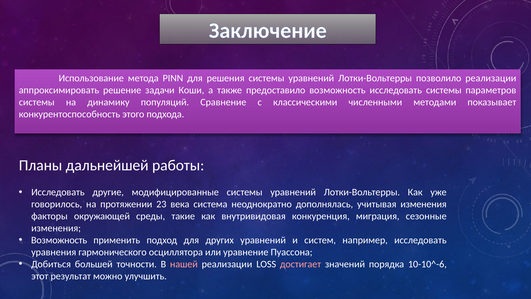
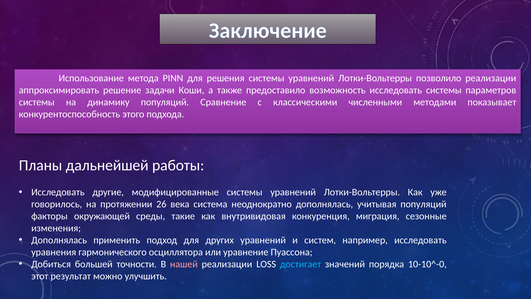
23: 23 -> 26 (161, 204)
учитывая изменения: изменения -> популяций (423, 204)
Возможность: Возможность -> Дополнялась (59, 240)
достигает colour: pink -> light blue (301, 264)
10-10^-6: 10-10^-6 -> 10-10^-0 (427, 264)
